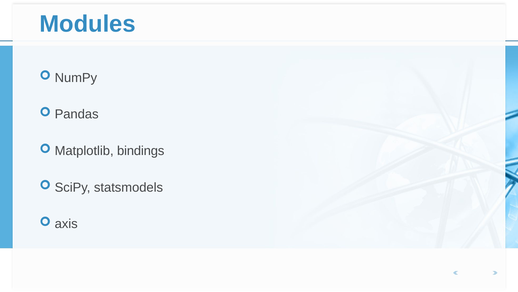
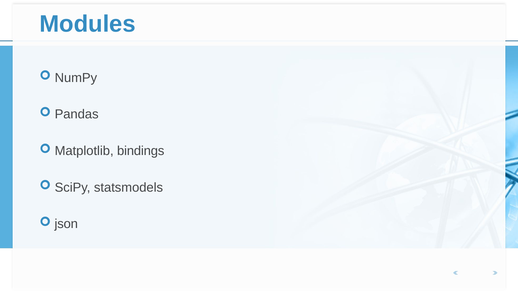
axis: axis -> json (66, 224)
